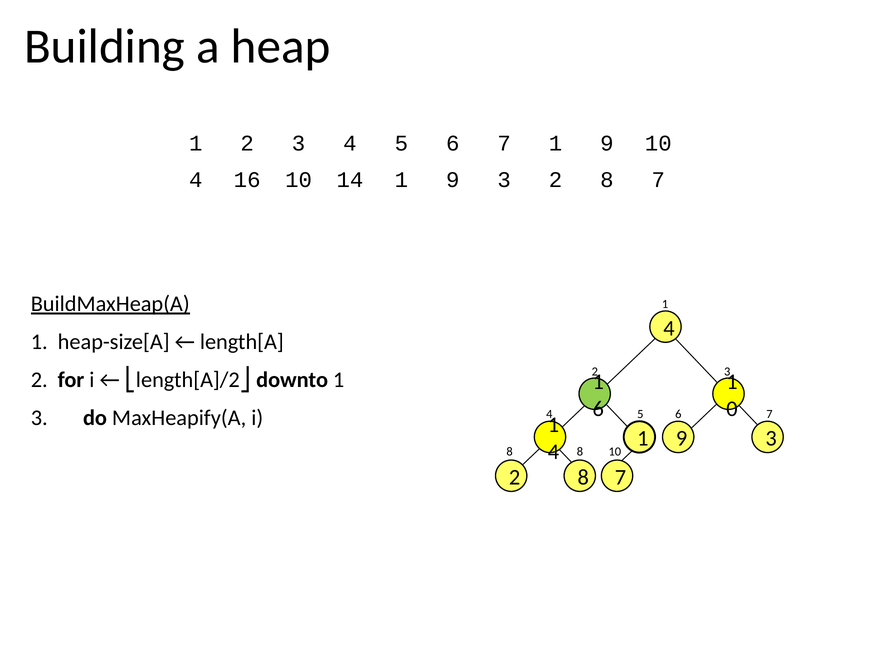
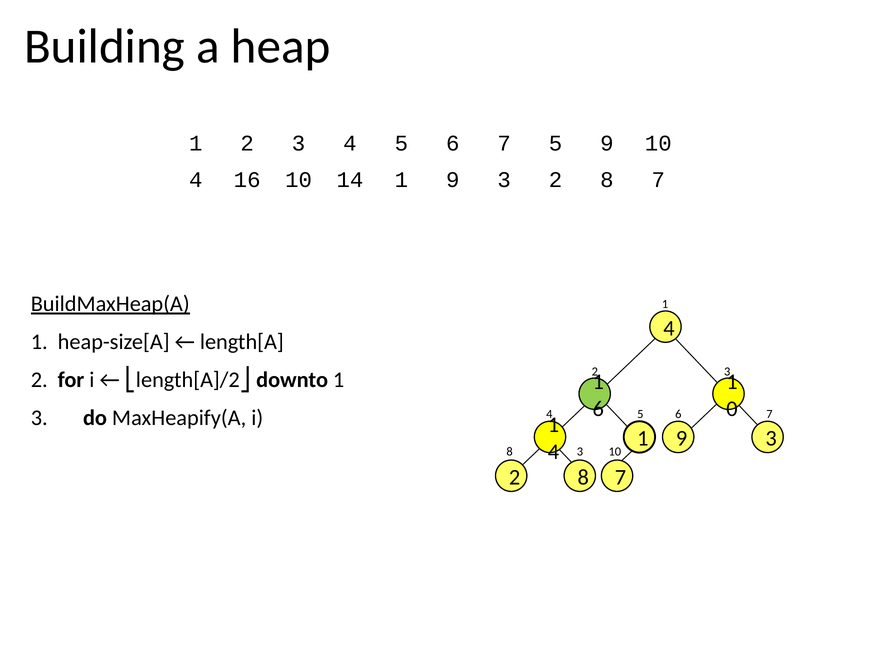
7 1: 1 -> 5 (555, 143)
8 8: 8 -> 3 (580, 451)
